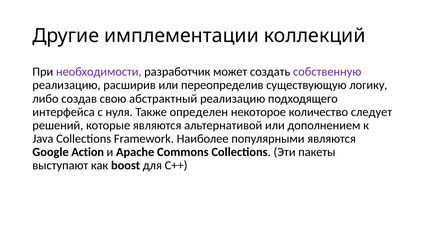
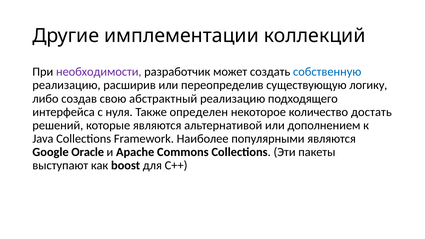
собственную colour: purple -> blue (327, 72)
следует: следует -> достать (371, 112)
Action: Action -> Oracle (88, 152)
